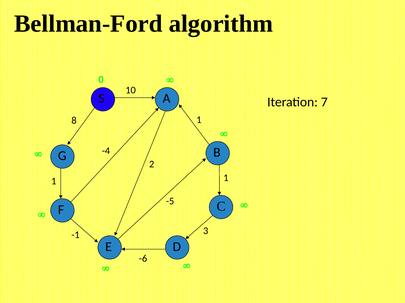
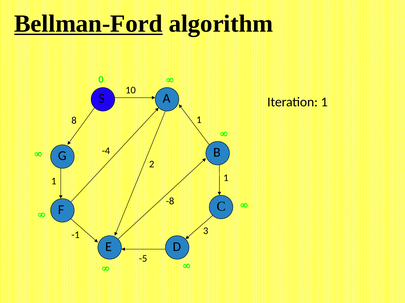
Bellman-Ford underline: none -> present (88, 24)
Iteration 7: 7 -> 1 (324, 102)
-5: -5 -> -8 (170, 202)
-6: -6 -> -5 (143, 259)
